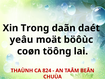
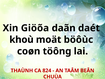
Trong: Trong -> Giöõa (35, 28)
yeâu: yeâu -> khoù (21, 40)
